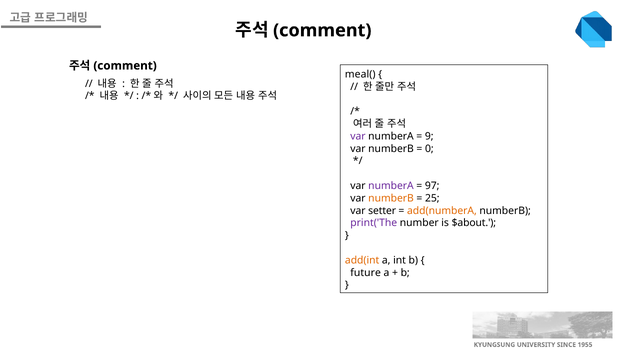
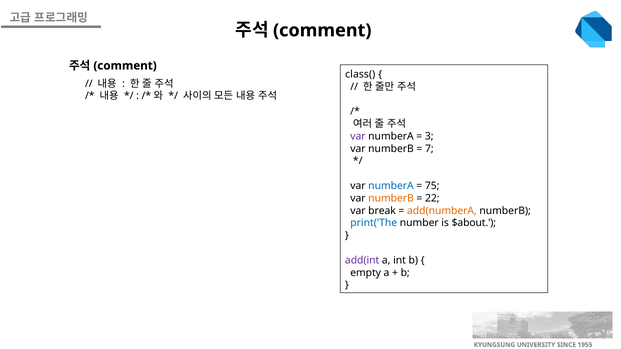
meal(: meal( -> class( (360, 74)
9: 9 -> 3 (429, 136)
0: 0 -> 7 (429, 149)
numberA colour: purple -> blue (391, 186)
97: 97 -> 75 (432, 186)
25: 25 -> 22 (432, 198)
setter: setter -> break (382, 211)
print('The colour: purple -> blue (374, 223)
add(int colour: orange -> purple (362, 260)
future: future -> empty (366, 273)
